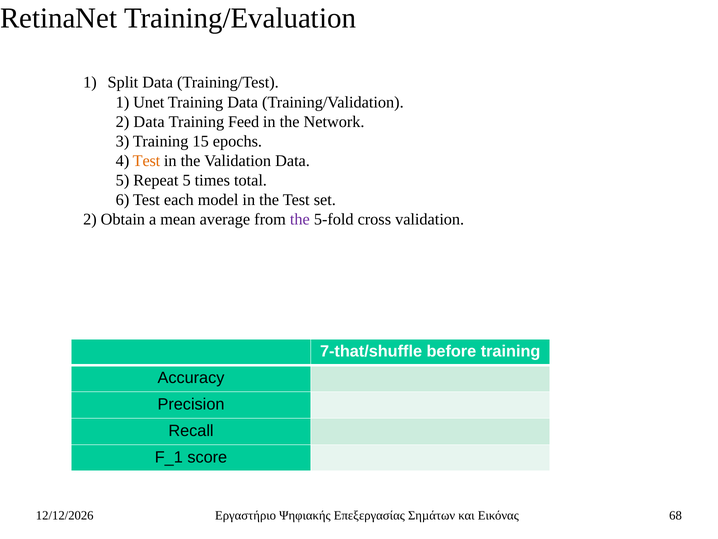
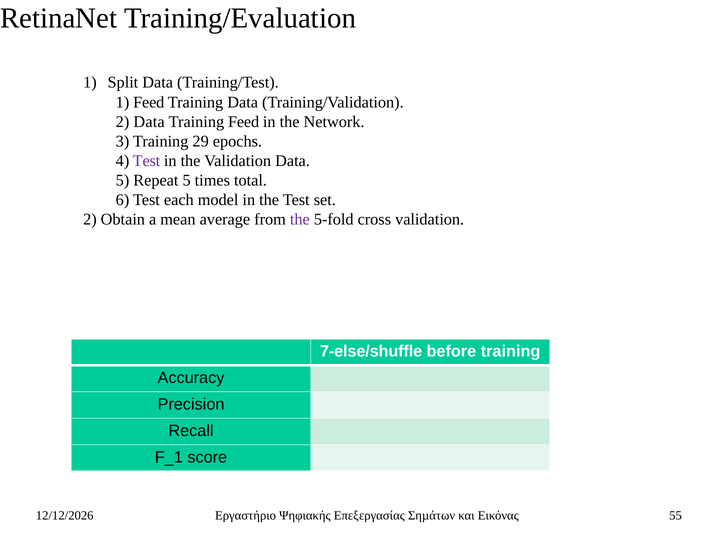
1 Unet: Unet -> Feed (149, 102)
15: 15 -> 29 (201, 141)
Test colour: orange -> purple (146, 161)
7-that/shuffle: 7-that/shuffle -> 7-else/shuffle (371, 351)
68: 68 -> 55 (676, 515)
